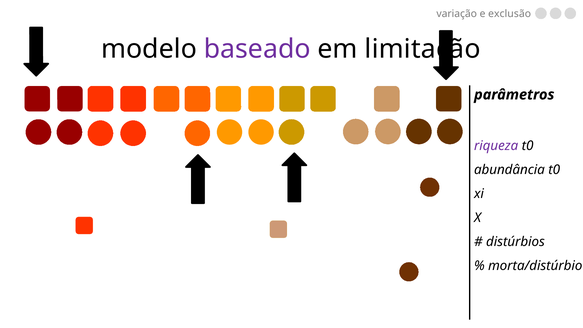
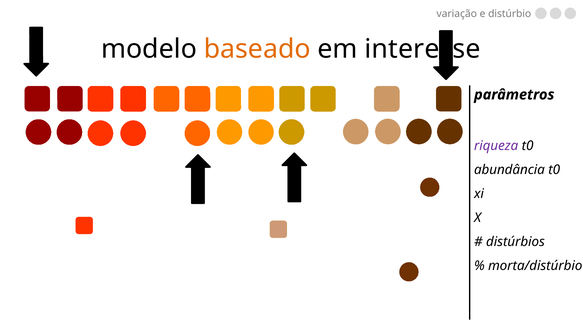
exclusão: exclusão -> distúrbio (510, 14)
baseado colour: purple -> orange (257, 49)
limitação: limitação -> interesse (423, 49)
